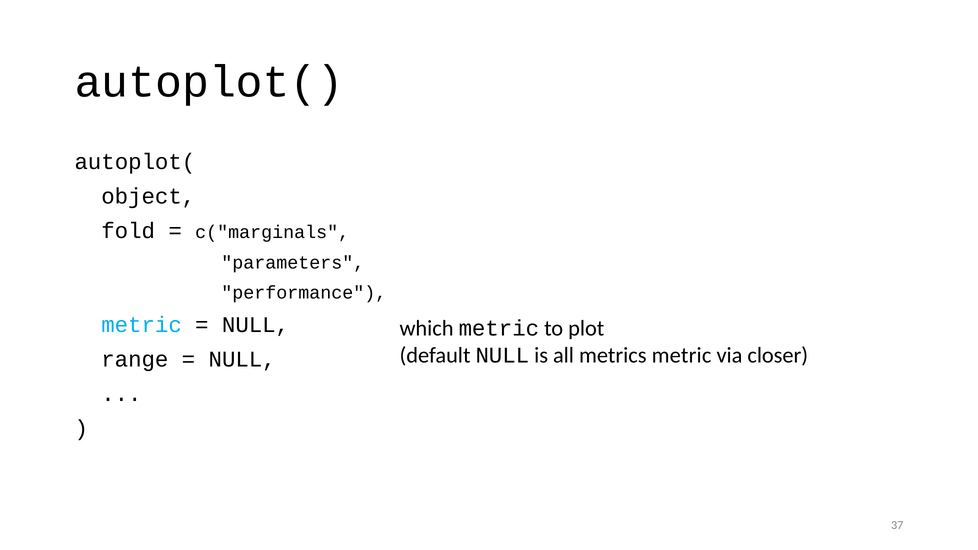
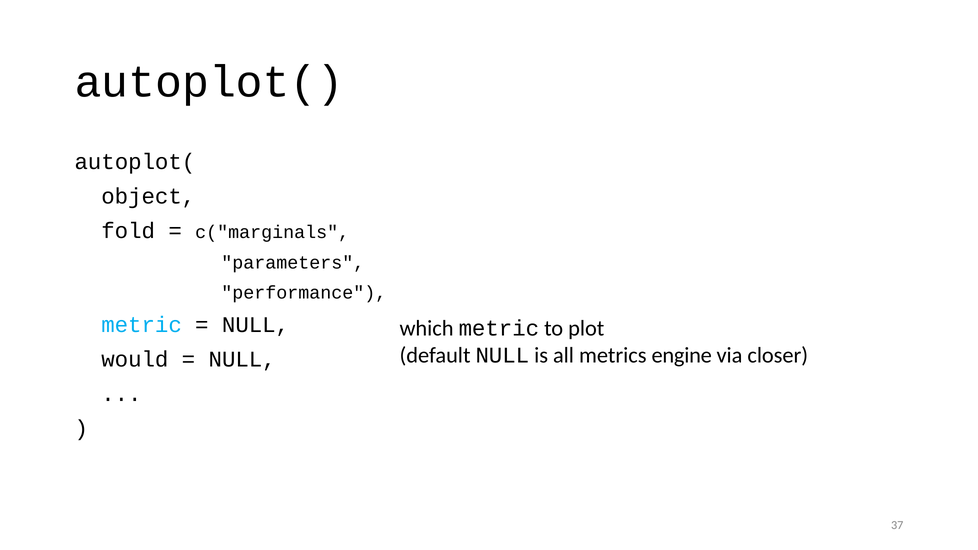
metrics metric: metric -> engine (682, 355)
range: range -> would (135, 360)
